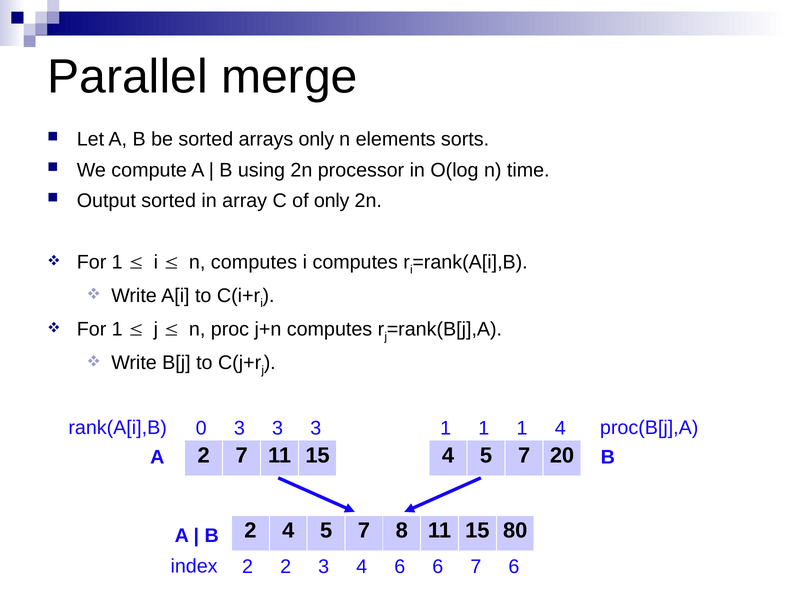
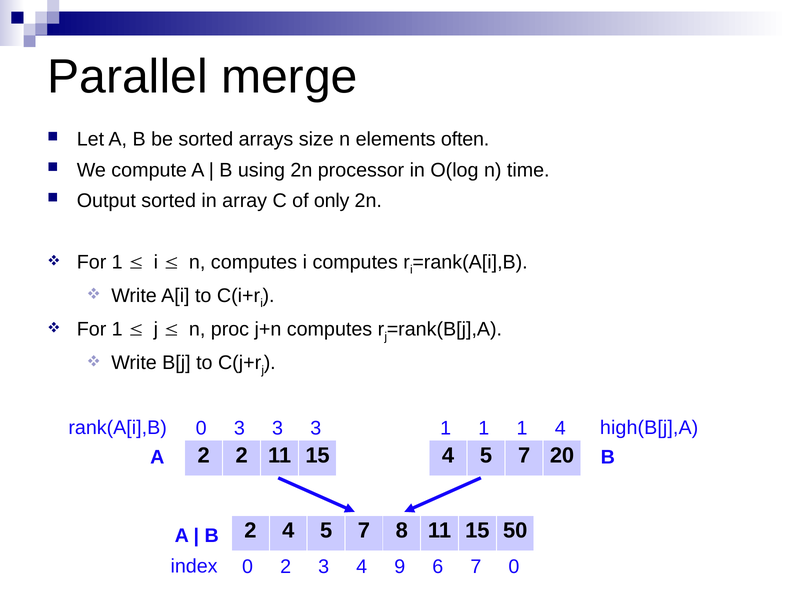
arrays only: only -> size (316, 139)
sorts: sorts -> often (465, 139)
proc(B[j],A: proc(B[j],A -> high(B[j],A (649, 428)
2 7: 7 -> 2 (242, 456)
80: 80 -> 50 (515, 531)
index 2: 2 -> 0 (248, 567)
4 6: 6 -> 9 (400, 567)
7 6: 6 -> 0 (514, 567)
